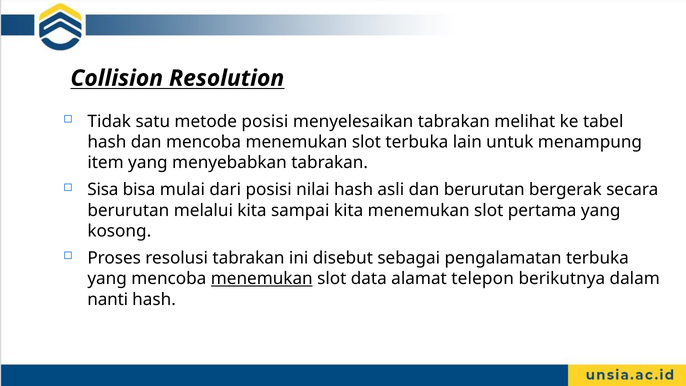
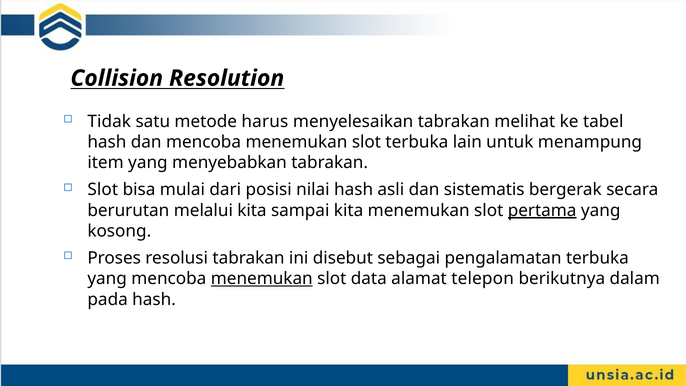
metode posisi: posisi -> harus (265, 121)
Sisa: Sisa -> Slot (103, 190)
dan berurutan: berurutan -> sistematis (484, 190)
pertama underline: none -> present (542, 210)
nanti: nanti -> pada (108, 299)
